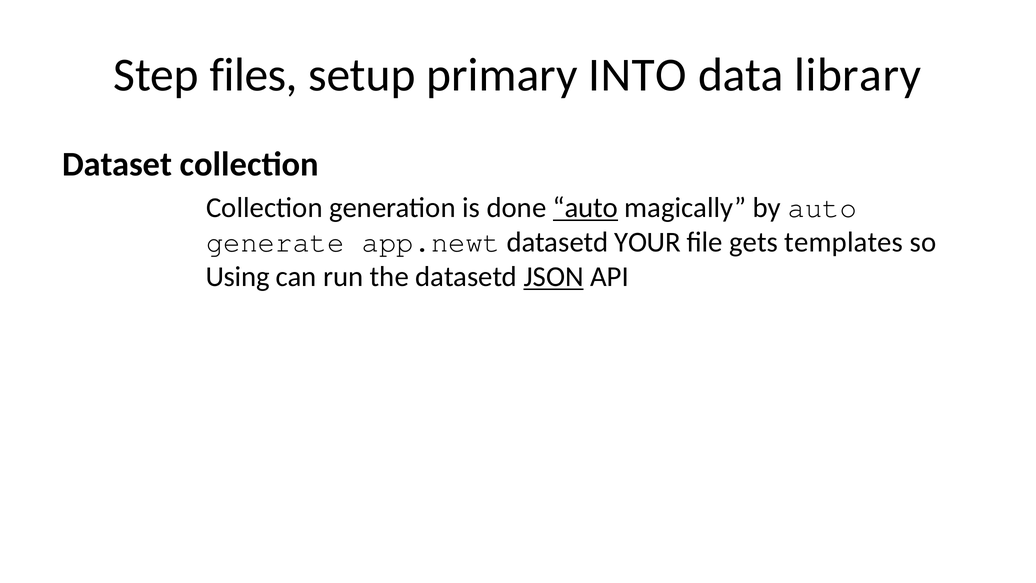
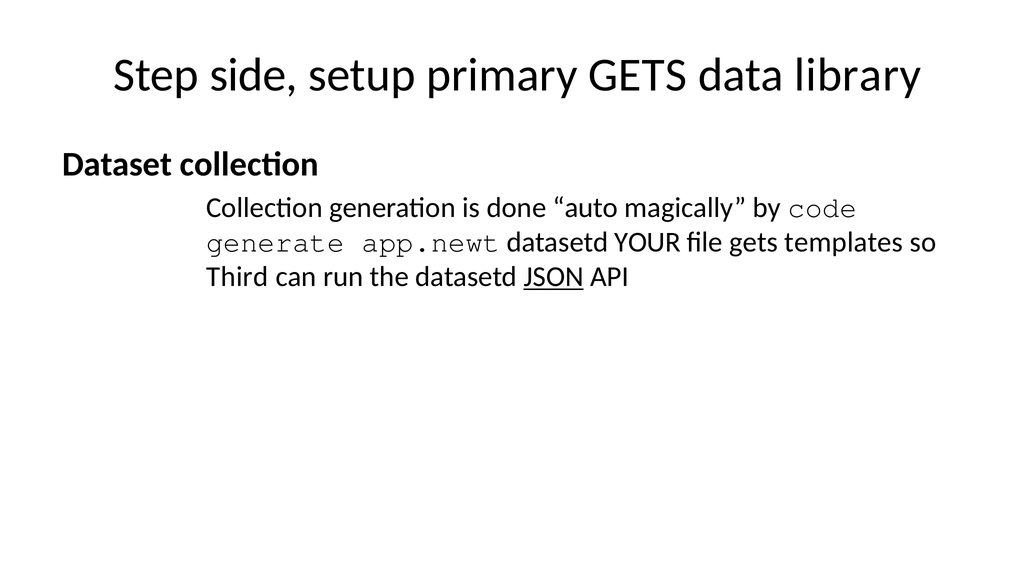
files: files -> side (254, 75)
primary INTO: INTO -> GETS (638, 75)
auto underline: present -> none (585, 208)
by auto: auto -> code (822, 208)
Using: Using -> Third (237, 277)
